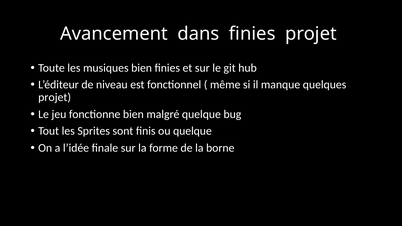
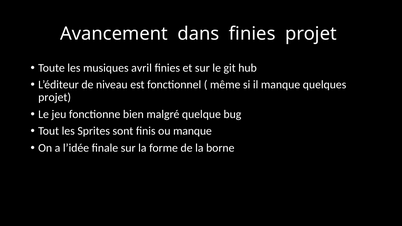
musiques bien: bien -> avril (142, 68)
ou quelque: quelque -> manque (192, 131)
